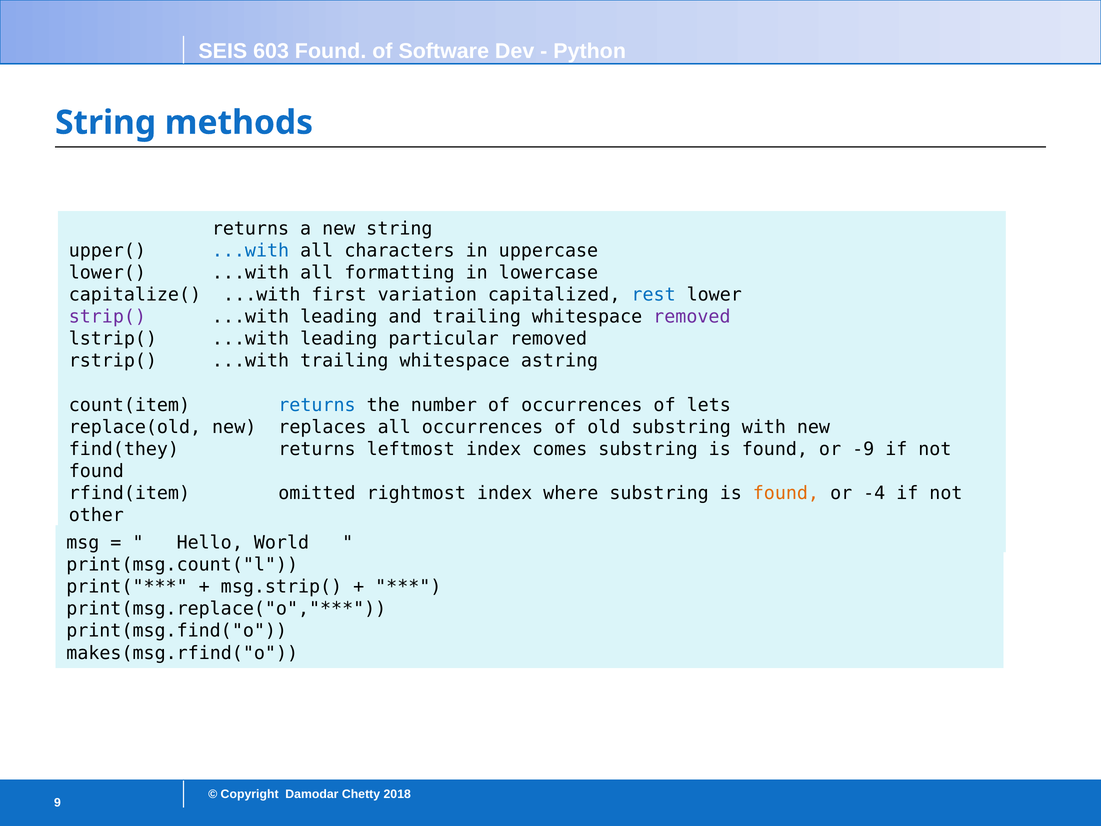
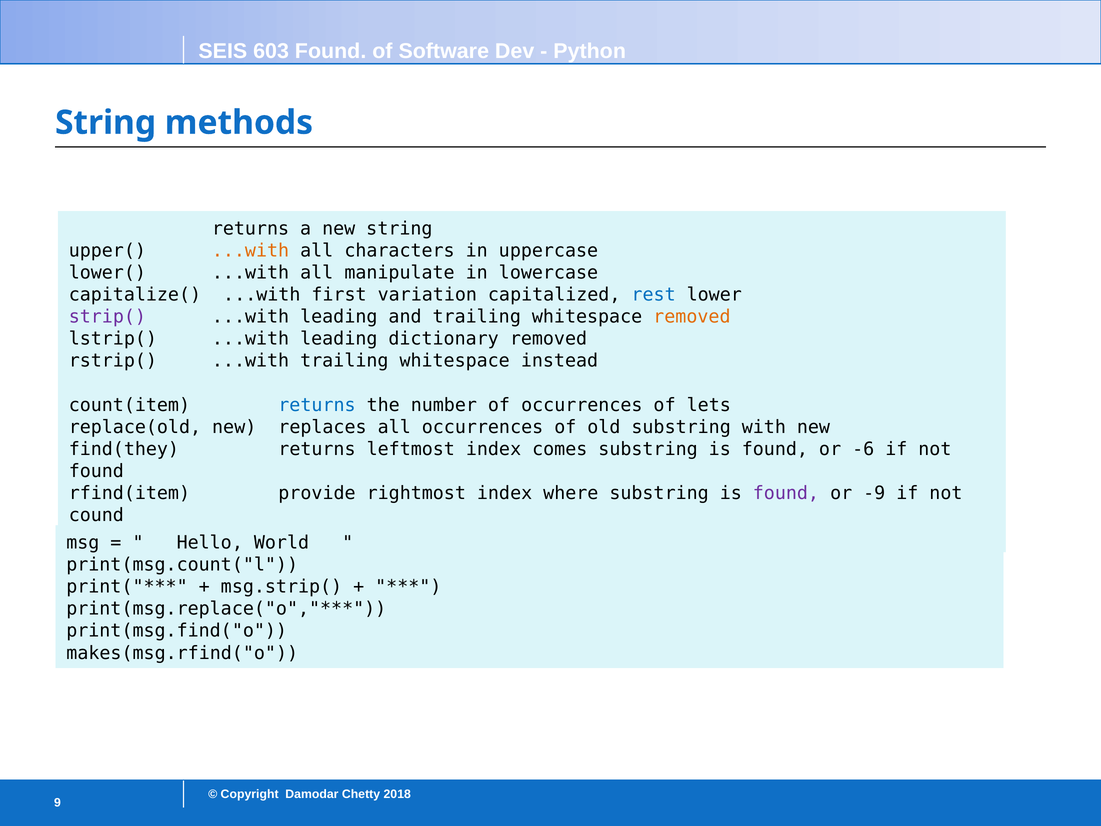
...with colour: blue -> orange (250, 251)
formatting: formatting -> manipulate (400, 273)
removed colour: purple -> orange (692, 317)
particular: particular -> dictionary (444, 339)
astring: astring -> instead (560, 361)
-9: -9 -> -6 (863, 449)
omitted: omitted -> provide (317, 493)
found colour: orange -> purple (786, 493)
-4: -4 -> -9 (874, 493)
other: other -> cound (96, 515)
